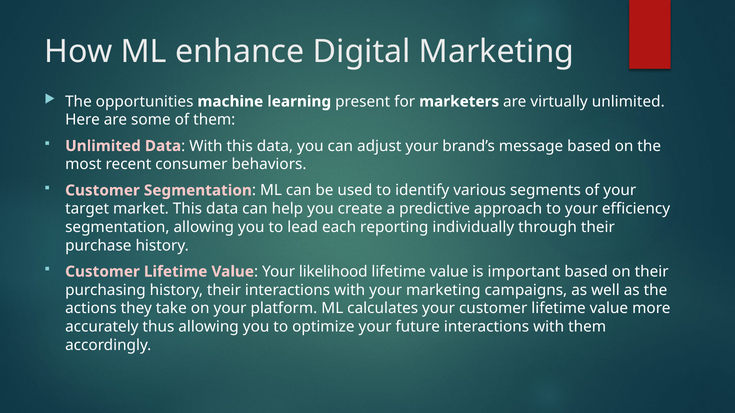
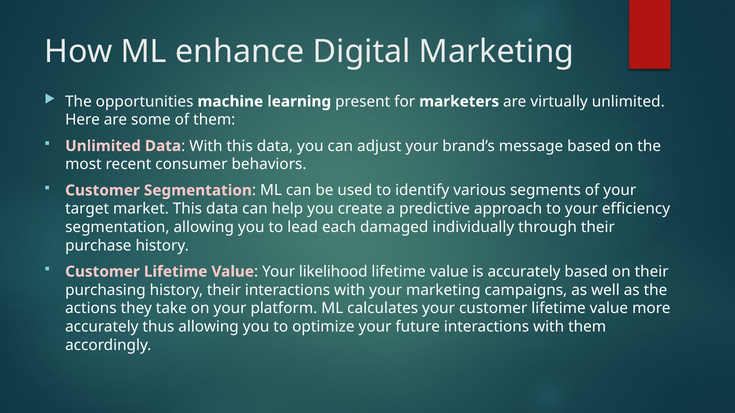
reporting: reporting -> damaged (394, 227)
is important: important -> accurately (524, 272)
